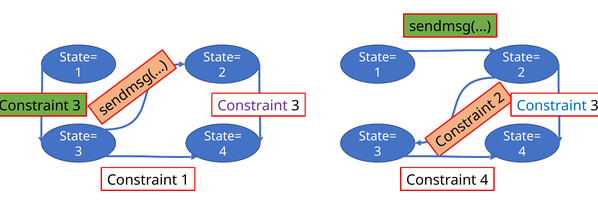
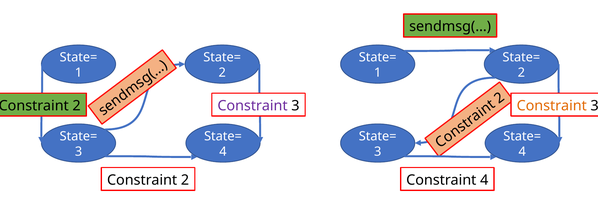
3: 3 -> 2 (77, 106)
Constraint colour: blue -> orange (552, 106)
1: 1 -> 2 (185, 180)
